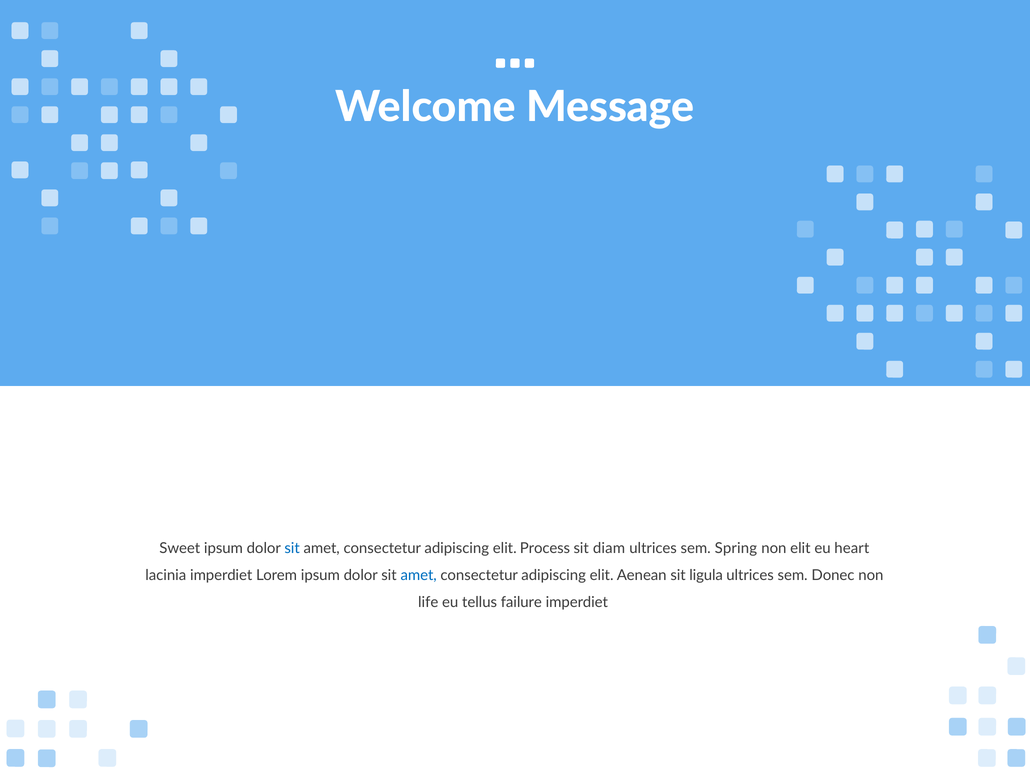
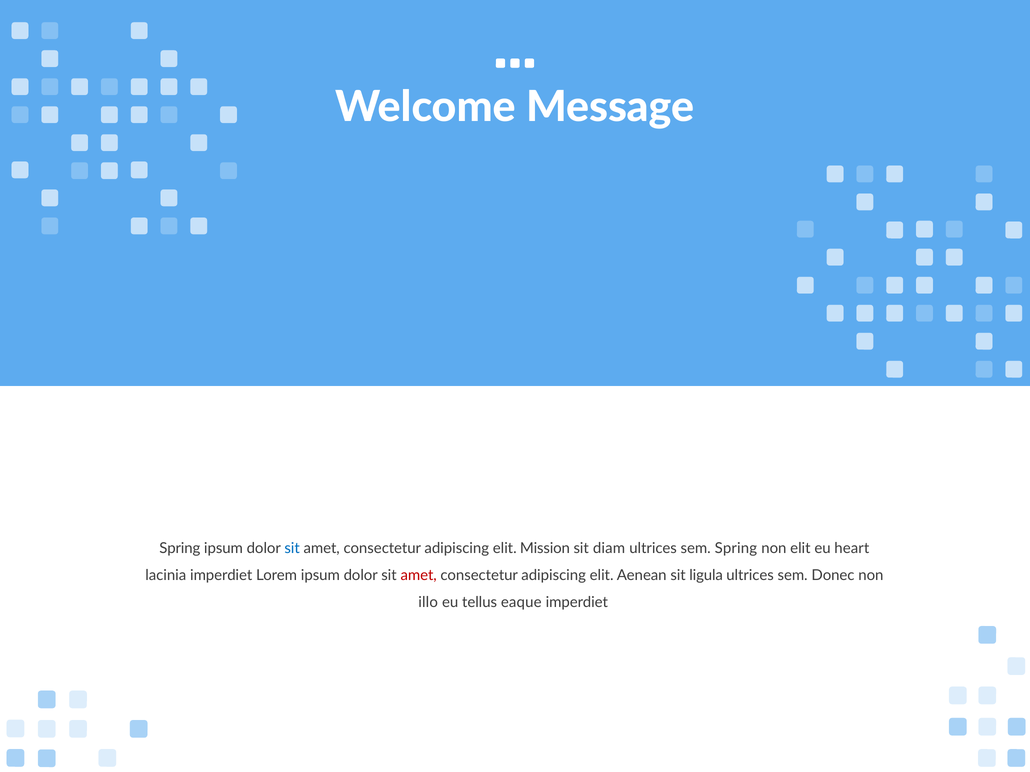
Sweet: Sweet -> Spring (180, 549)
Process: Process -> Mission (545, 549)
amet colour: blue -> red (419, 576)
life: life -> illo (428, 603)
failure: failure -> eaque (521, 603)
